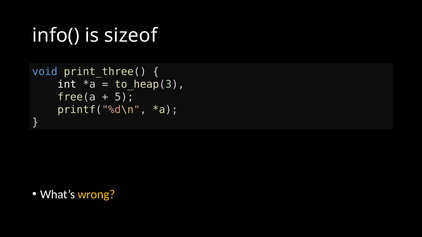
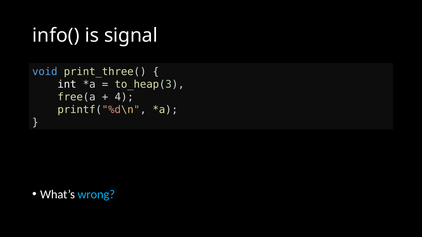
sizeof: sizeof -> signal (131, 35)
5: 5 -> 4 (124, 97)
wrong colour: yellow -> light blue (96, 195)
